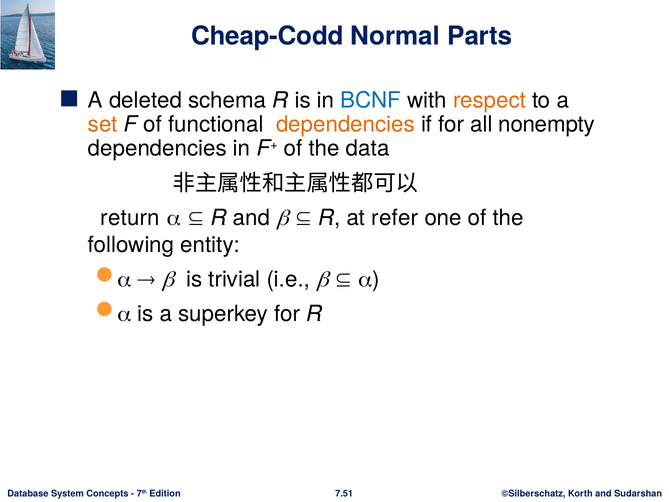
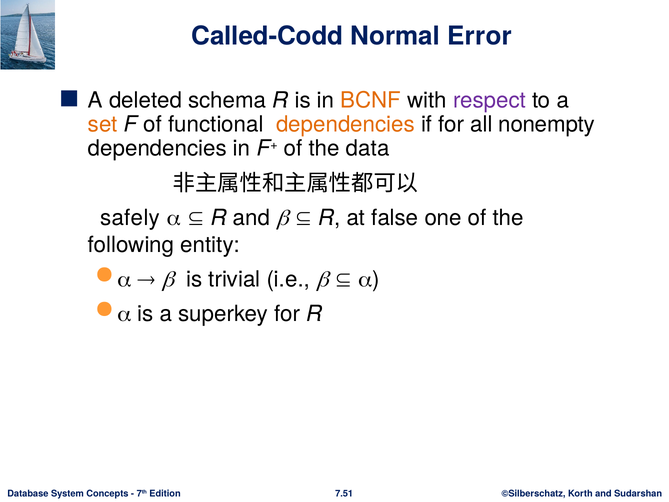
Cheap-Codd: Cheap-Codd -> Called-Codd (267, 36)
Parts: Parts -> Error (480, 36)
BCNF colour: blue -> orange (371, 100)
respect colour: orange -> purple (490, 100)
return: return -> safely (130, 218)
refer: refer -> false (395, 218)
